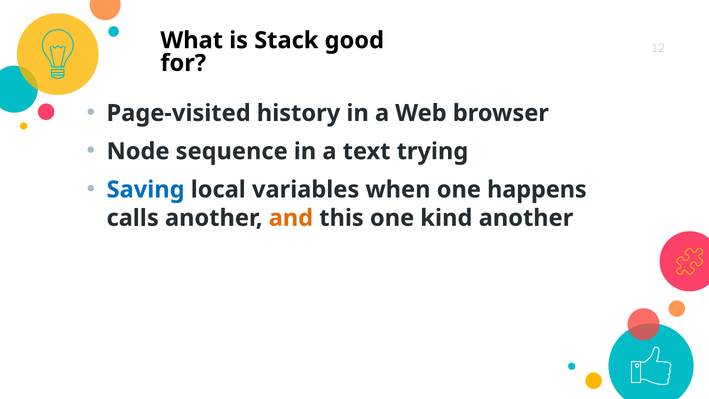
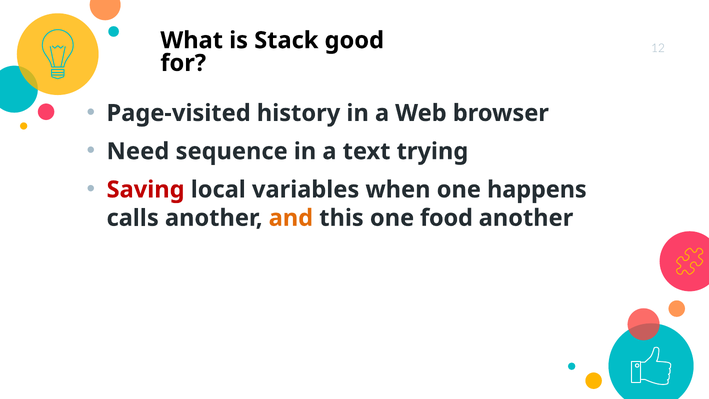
Node: Node -> Need (138, 151)
Saving colour: blue -> red (146, 190)
kind: kind -> food (446, 218)
